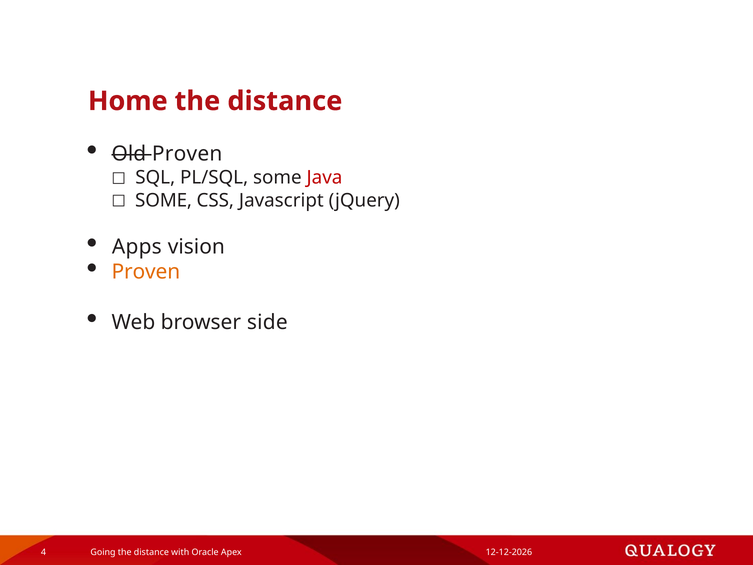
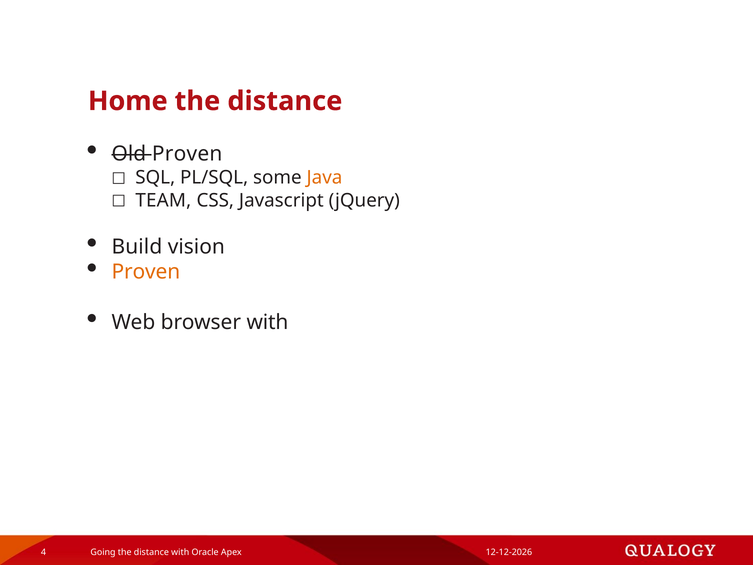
Java colour: red -> orange (324, 178)
SOME: SOME -> TEAM (163, 200)
Apps: Apps -> Build (137, 247)
browser side: side -> with (268, 322)
